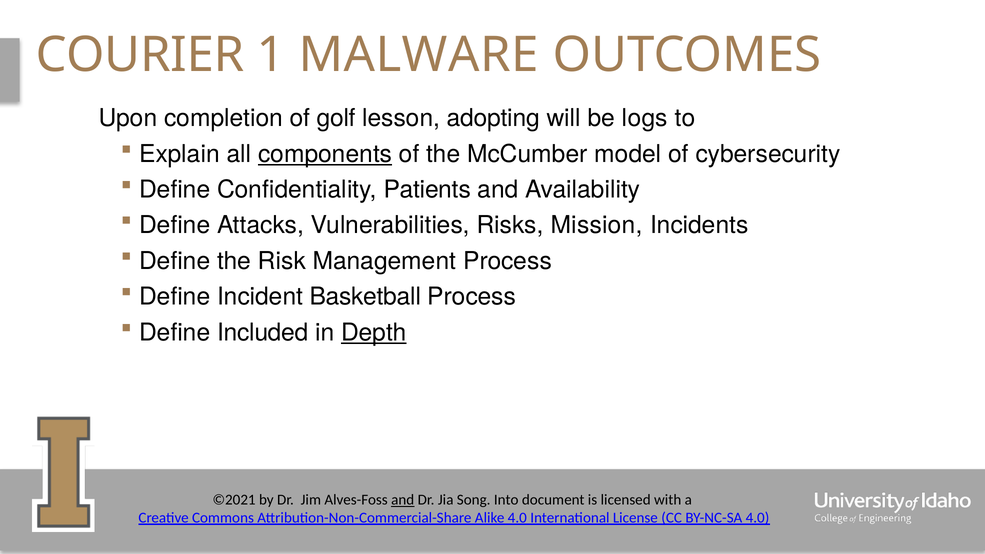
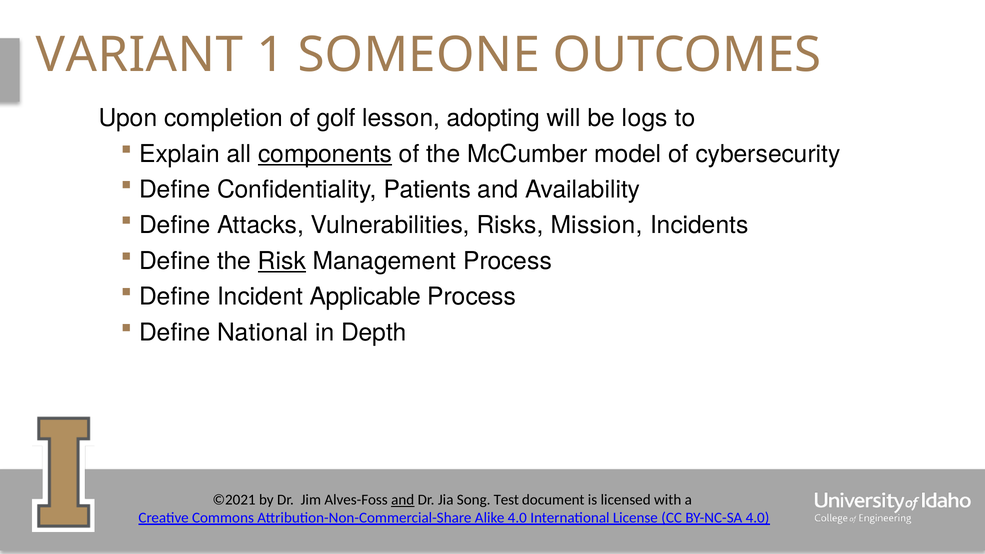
COURIER: COURIER -> VARIANT (139, 55)
MALWARE: MALWARE -> SOMEONE (419, 55)
Risk underline: none -> present (282, 261)
Basketball: Basketball -> Applicable (365, 297)
Included: Included -> National (263, 333)
Depth underline: present -> none (374, 333)
Into: Into -> Test (506, 500)
